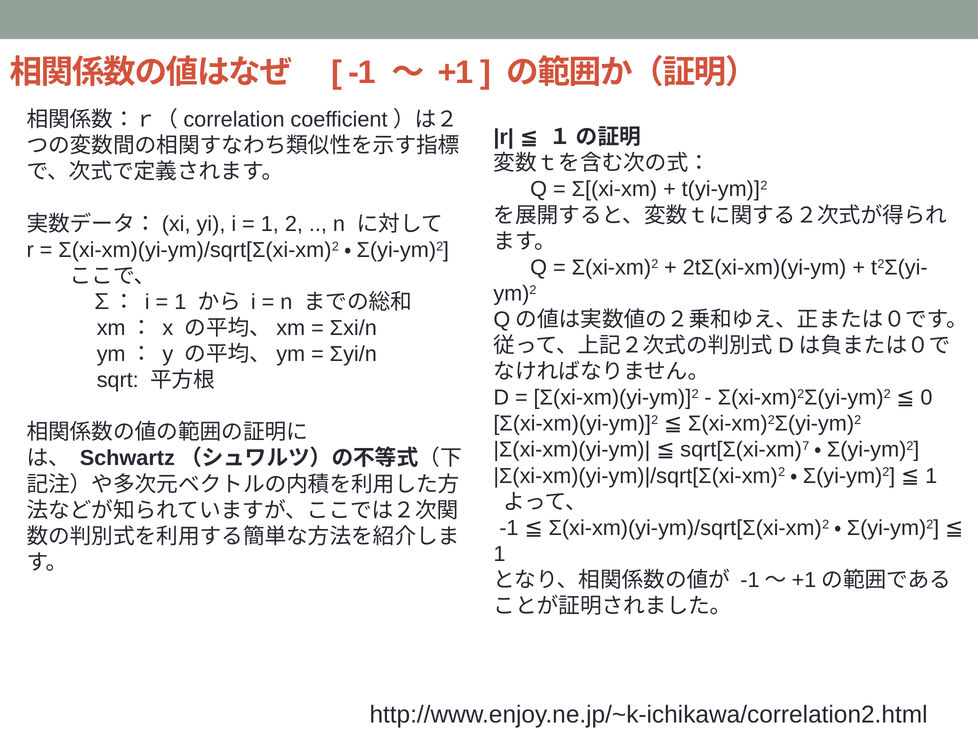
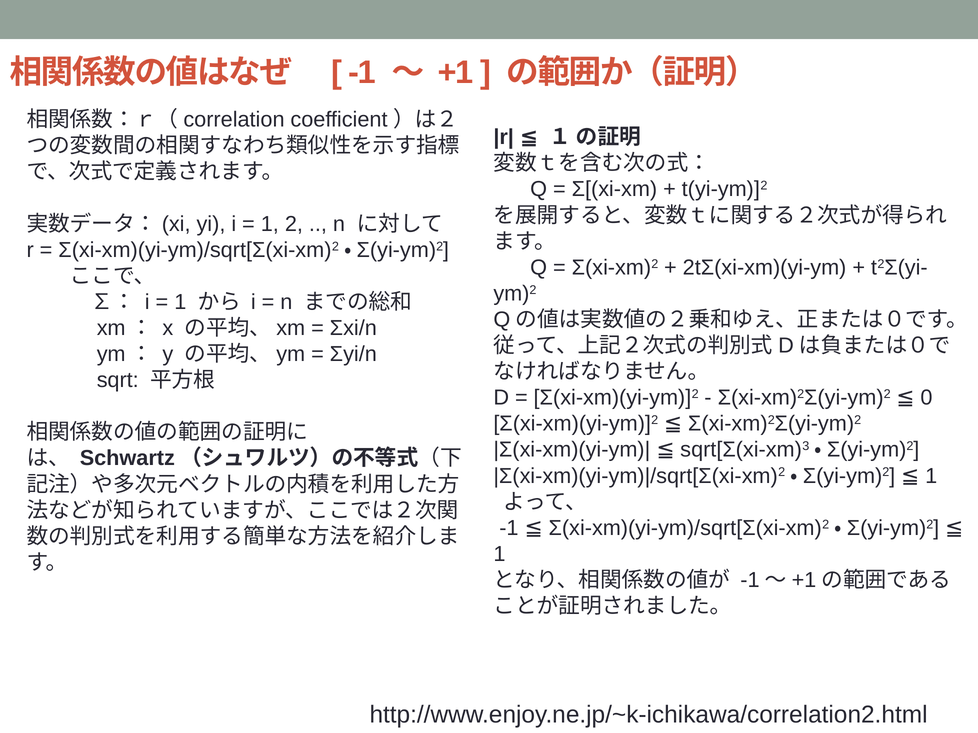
7: 7 -> 3 (806, 447)
